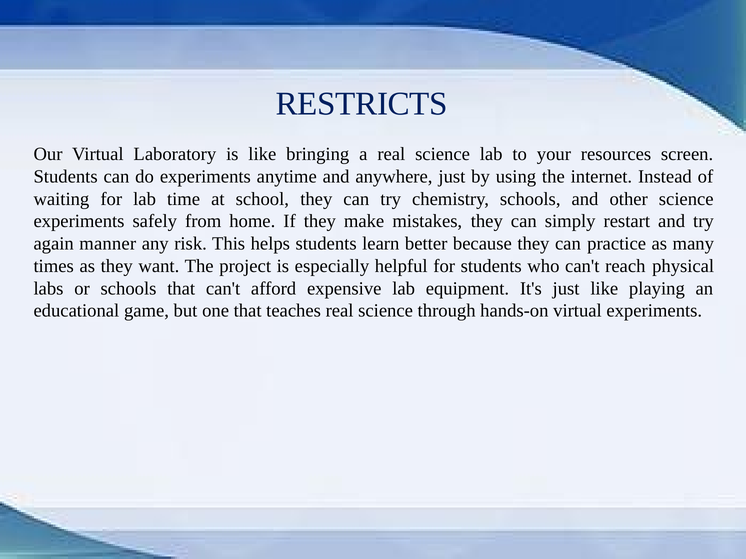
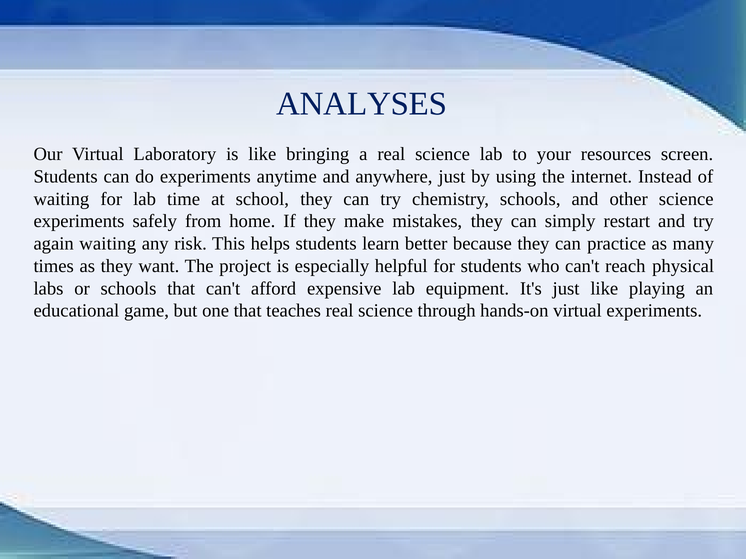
RESTRICTS: RESTRICTS -> ANALYSES (362, 104)
again manner: manner -> waiting (108, 244)
